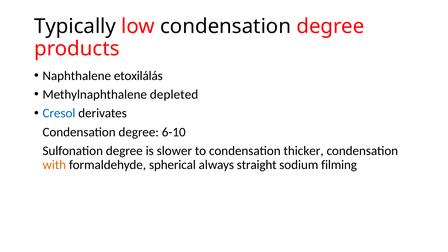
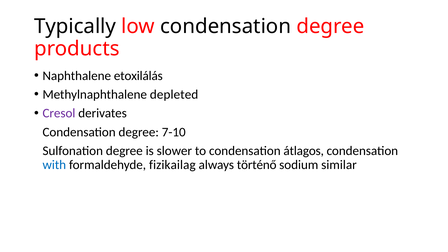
Cresol colour: blue -> purple (59, 113)
6-10: 6-10 -> 7-10 (174, 132)
thicker: thicker -> átlagos (304, 151)
with colour: orange -> blue (54, 165)
spherical: spherical -> fizikailag (172, 165)
straight: straight -> történő (257, 165)
filming: filming -> similar (339, 165)
